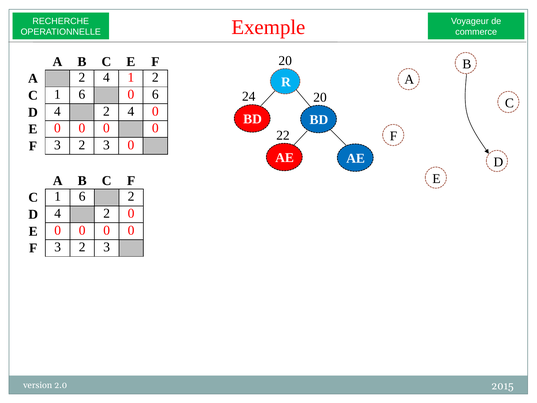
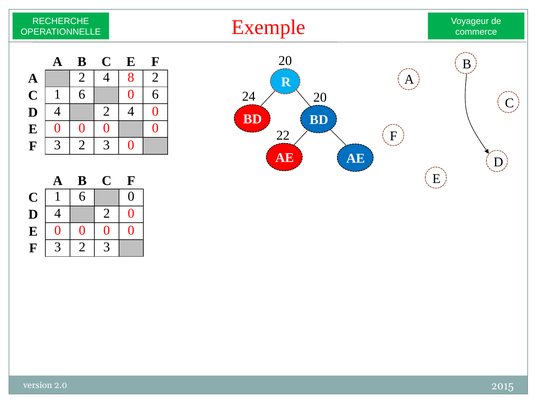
4 1: 1 -> 8 (131, 77)
2: 2 -> 0 (131, 196)
